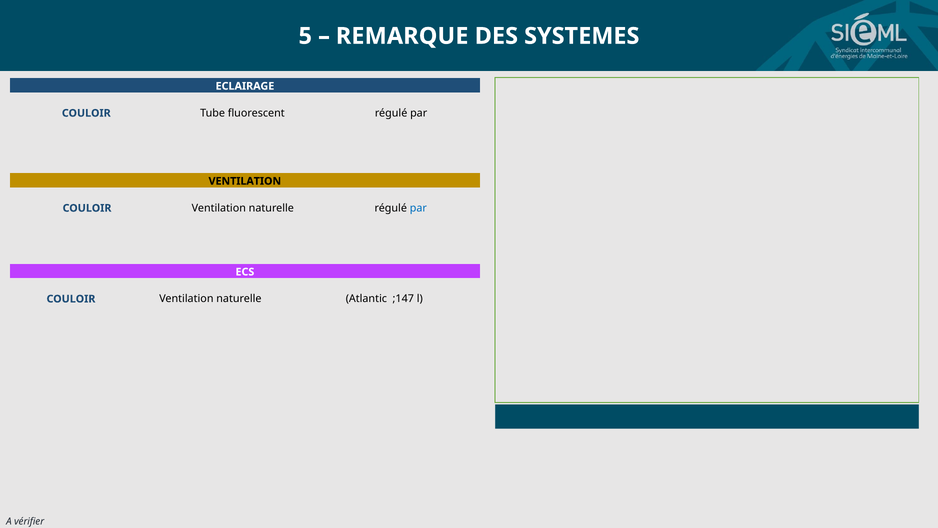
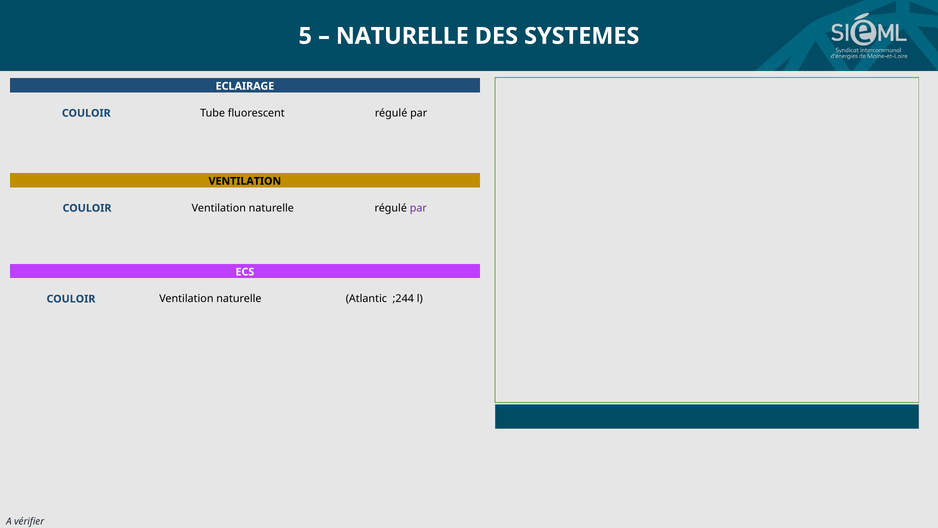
REMARQUE: REMARQUE -> NATURELLE (402, 36)
par colour: blue -> purple (418, 208)
;147: ;147 -> ;244 (403, 299)
